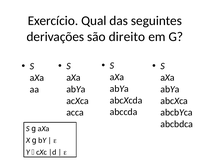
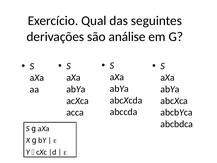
direito: direito -> análise (127, 37)
